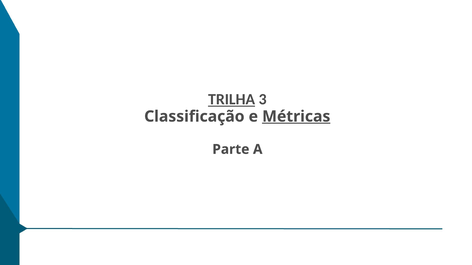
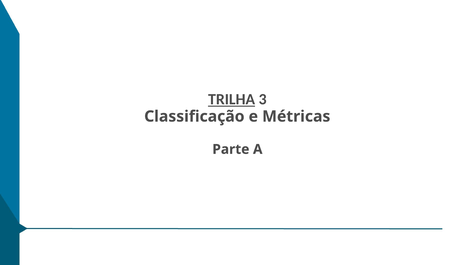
Métricas underline: present -> none (296, 117)
